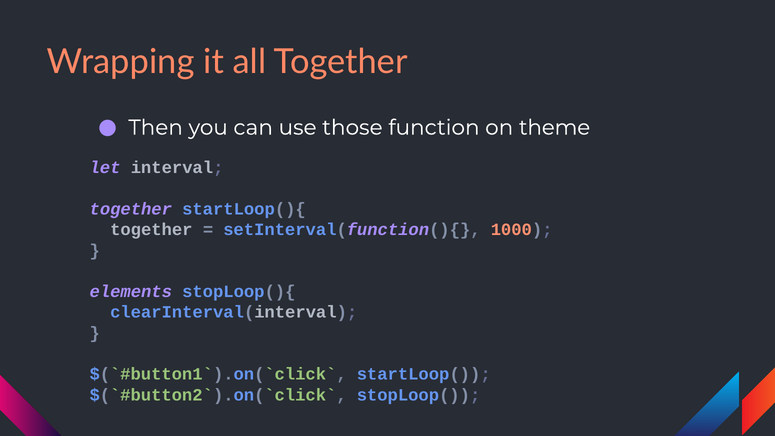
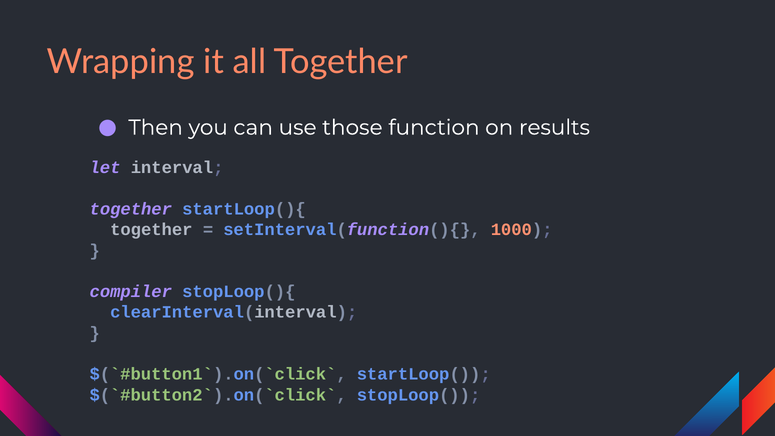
theme: theme -> results (554, 128)
elements: elements -> compiler (131, 292)
